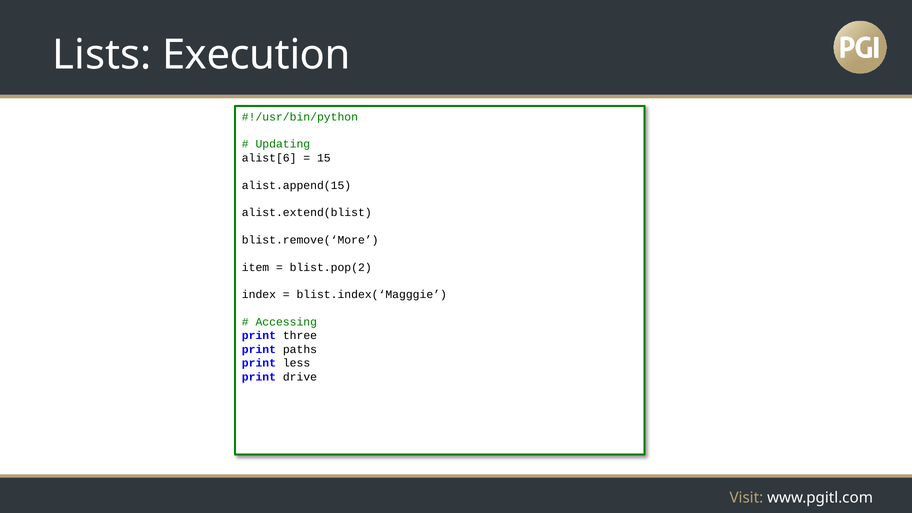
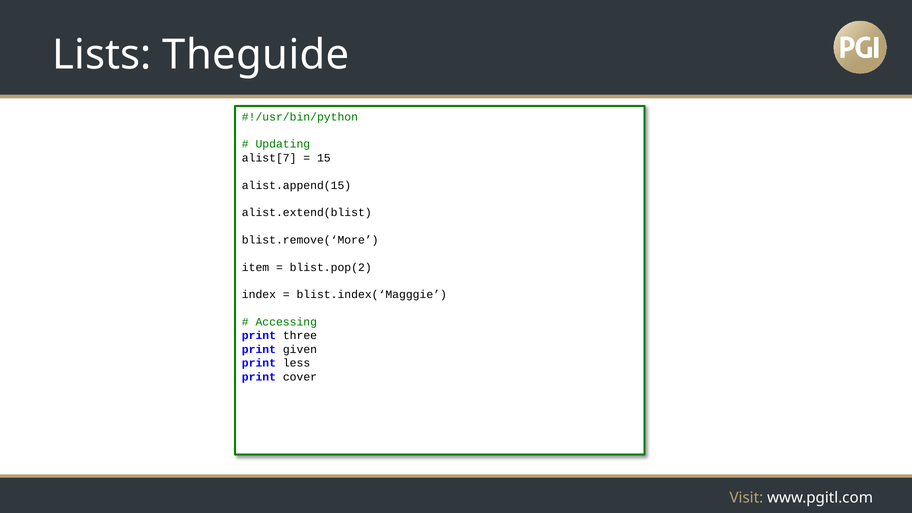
Execution: Execution -> Theguide (256, 55)
alist[6: alist[6 -> alist[7 (269, 158)
paths: paths -> given (300, 349)
drive: drive -> cover (300, 377)
